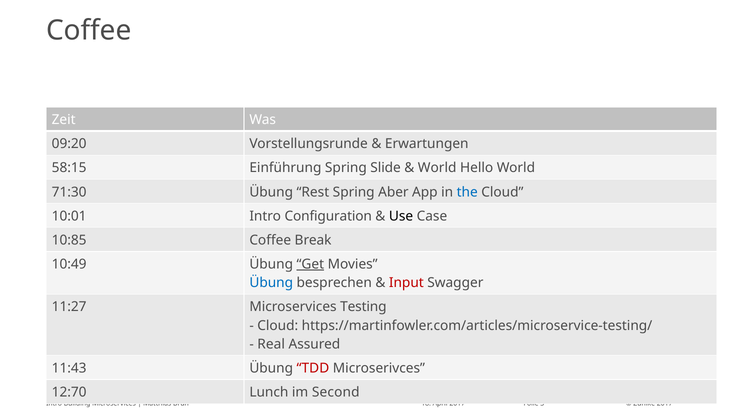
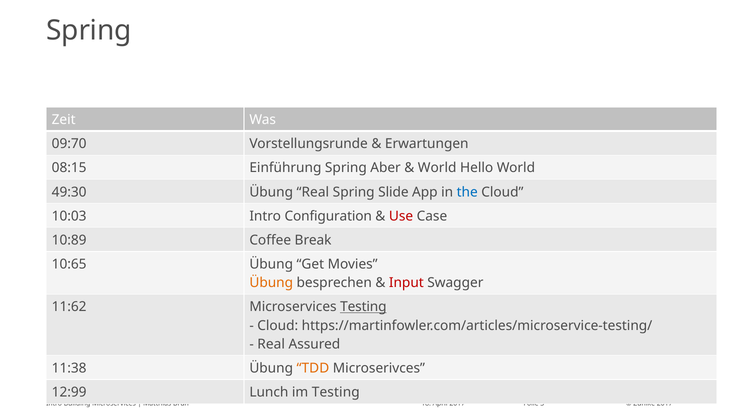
Coffee: Coffee -> Spring (89, 30)
09:20: 09:20 -> 09:70 (69, 144)
58:15: 58:15 -> 08:15 (69, 168)
Slide: Slide -> Aber (386, 168)
71:30: 71:30 -> 49:30 (69, 192)
Übung Rest: Rest -> Real (313, 192)
Aber: Aber -> Slide (393, 192)
10:01: 10:01 -> 10:03 (69, 216)
Use colour: black -> red (401, 216)
10:85: 10:85 -> 10:89 (69, 240)
10:49: 10:49 -> 10:65 (69, 264)
Get underline: present -> none (310, 264)
Übung colour: blue -> orange (271, 283)
11:27: 11:27 -> 11:62 (69, 307)
Testing underline: none -> present (363, 307)
11:43: 11:43 -> 11:38 (69, 368)
TDD colour: red -> orange (313, 368)
12:70: 12:70 -> 12:99 (69, 392)
im Second: Second -> Testing (336, 392)
